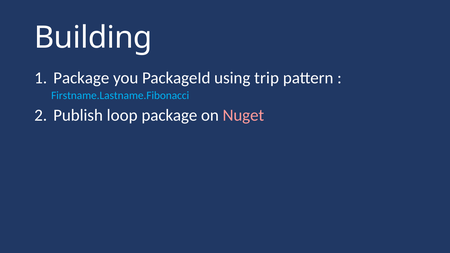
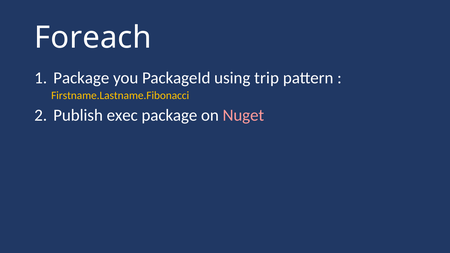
Building: Building -> Foreach (93, 38)
Firstname.Lastname.Fibonacci colour: light blue -> yellow (120, 96)
loop: loop -> exec (122, 115)
